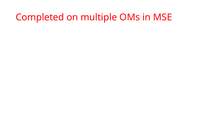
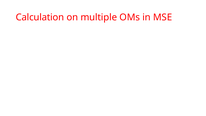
Completed: Completed -> Calculation (40, 17)
